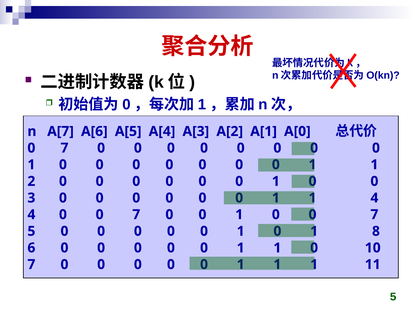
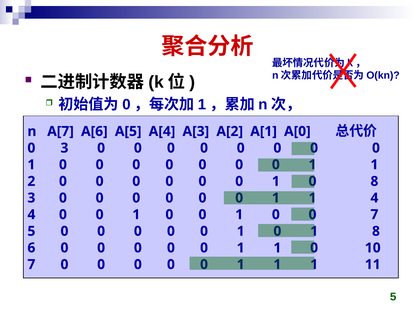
7: 7 -> 3 (64, 148)
0: 0 -> 8 (374, 181)
4 0 0 7: 7 -> 1 (136, 214)
